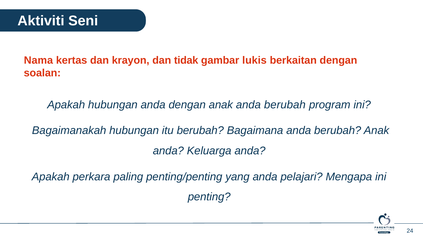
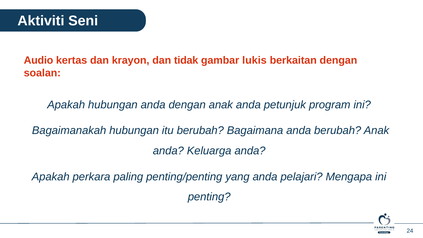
Nama: Nama -> Audio (39, 60)
anak anda berubah: berubah -> petunjuk (285, 105)
